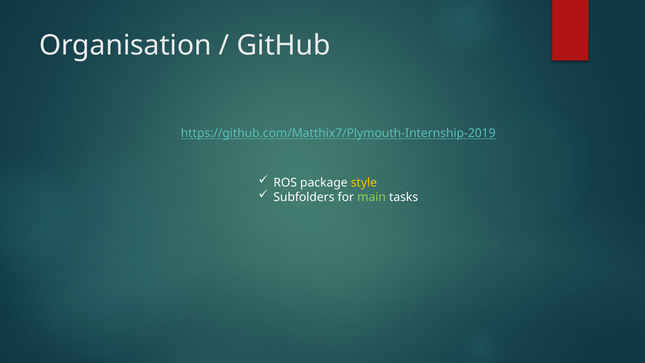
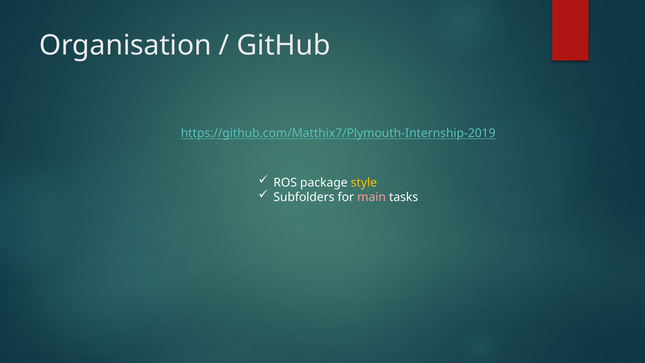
main colour: light green -> pink (372, 197)
